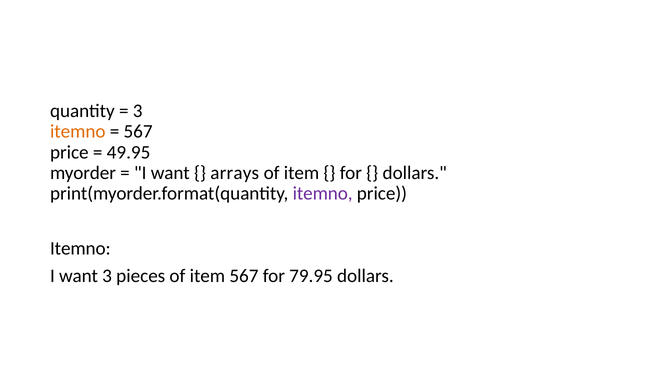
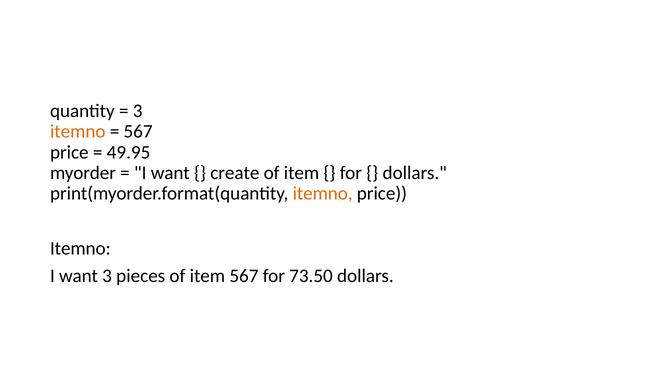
arrays: arrays -> create (235, 173)
itemno colour: purple -> orange (323, 194)
79.95: 79.95 -> 73.50 (311, 276)
